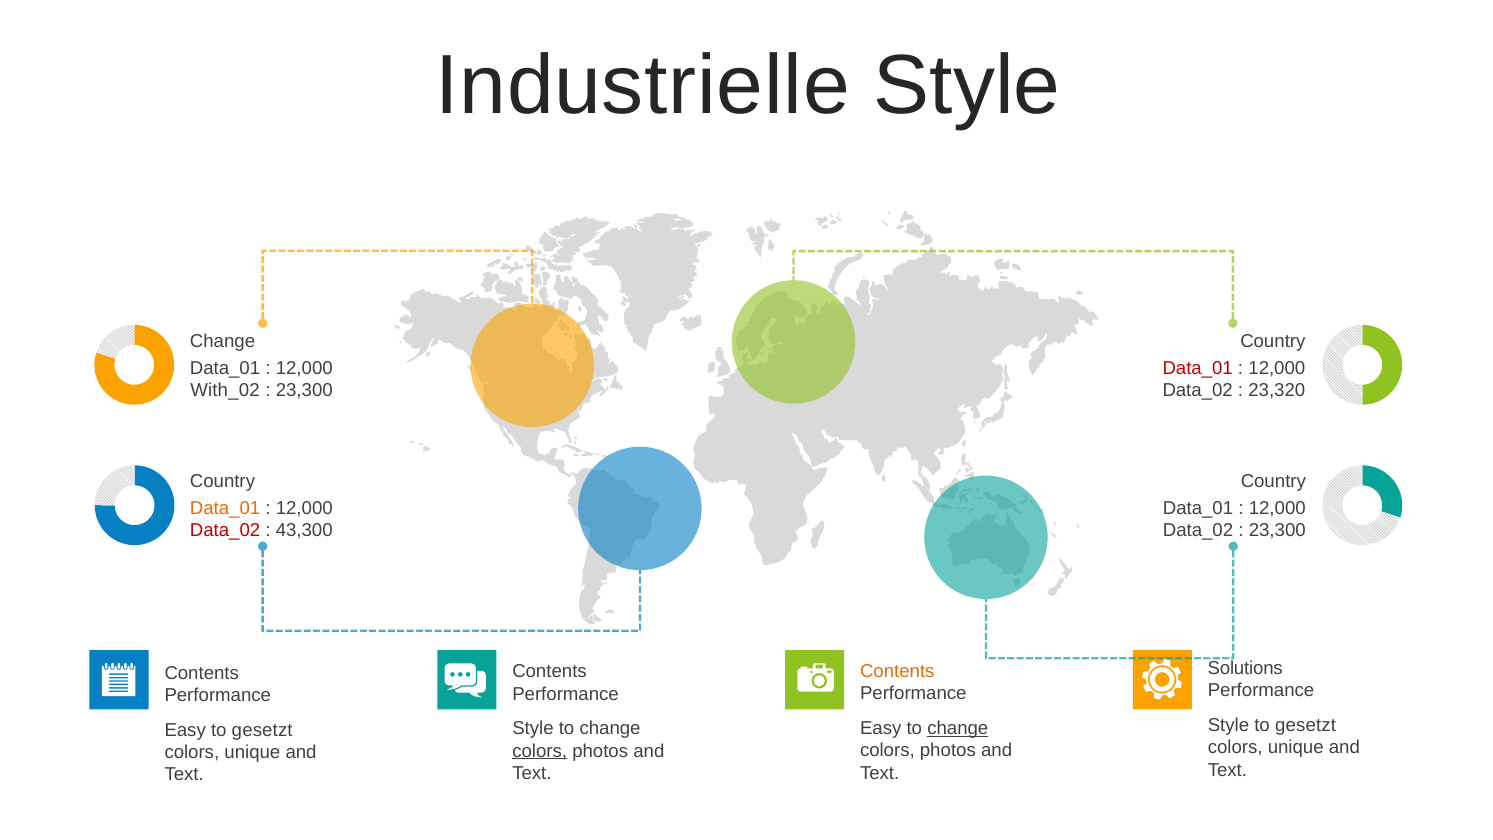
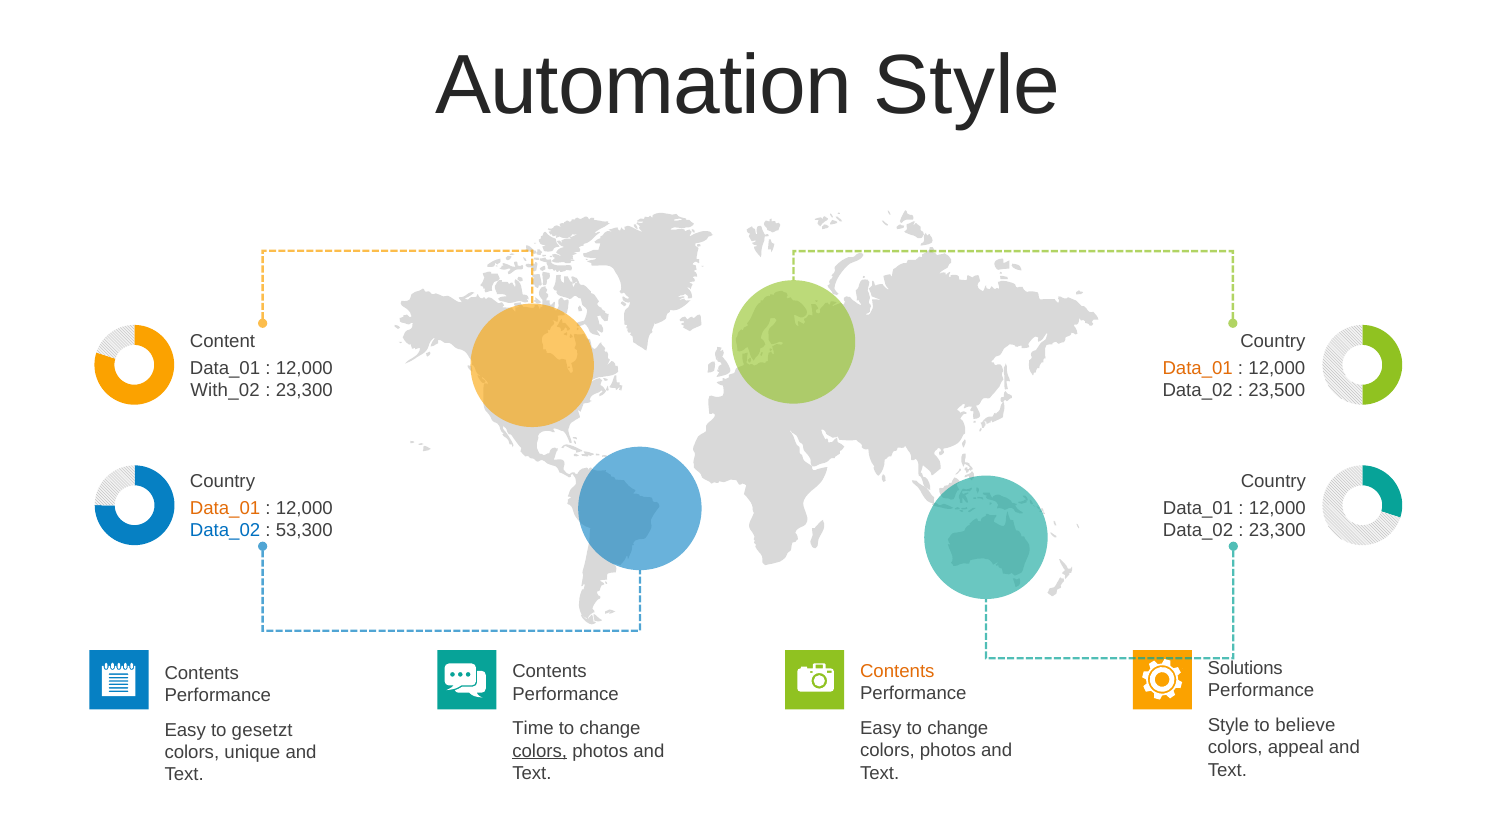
Industrielle: Industrielle -> Automation (644, 85)
Change: Change -> Content (223, 341)
Data_01 colour: red -> orange (1198, 368)
23,320: 23,320 -> 23,500 (1277, 390)
Data_02 colour: red -> blue (225, 531)
43,300: 43,300 -> 53,300 (304, 531)
gesetzt: gesetzt -> believe (1305, 725)
change underline: present -> none (958, 728)
Style: Style -> Time (533, 728)
unique: unique -> appeal (1296, 748)
